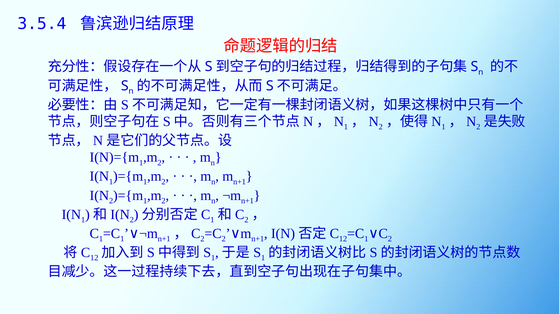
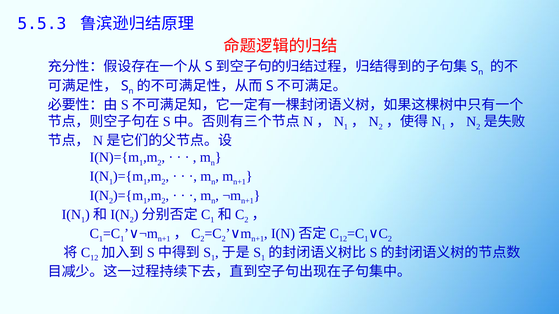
3.5.4: 3.5.4 -> 5.5.3 (42, 24)
